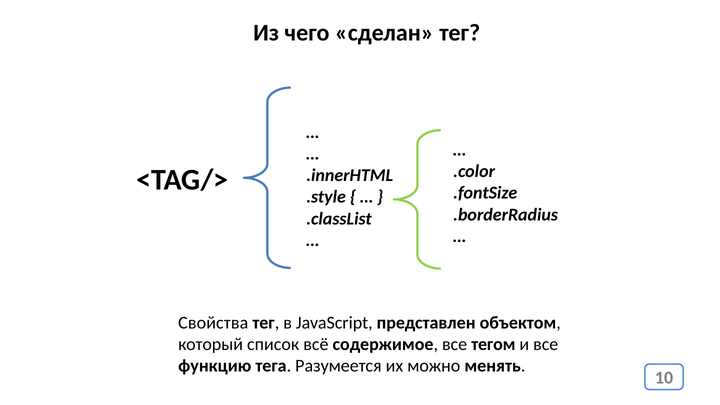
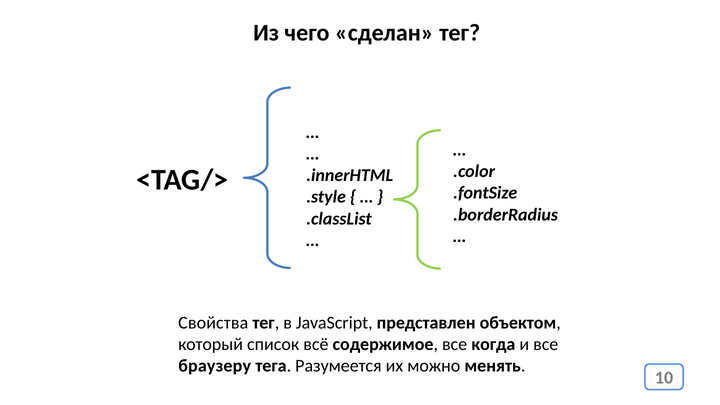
тегом: тегом -> когда (493, 344)
функцию: функцию -> браузеру (215, 366)
